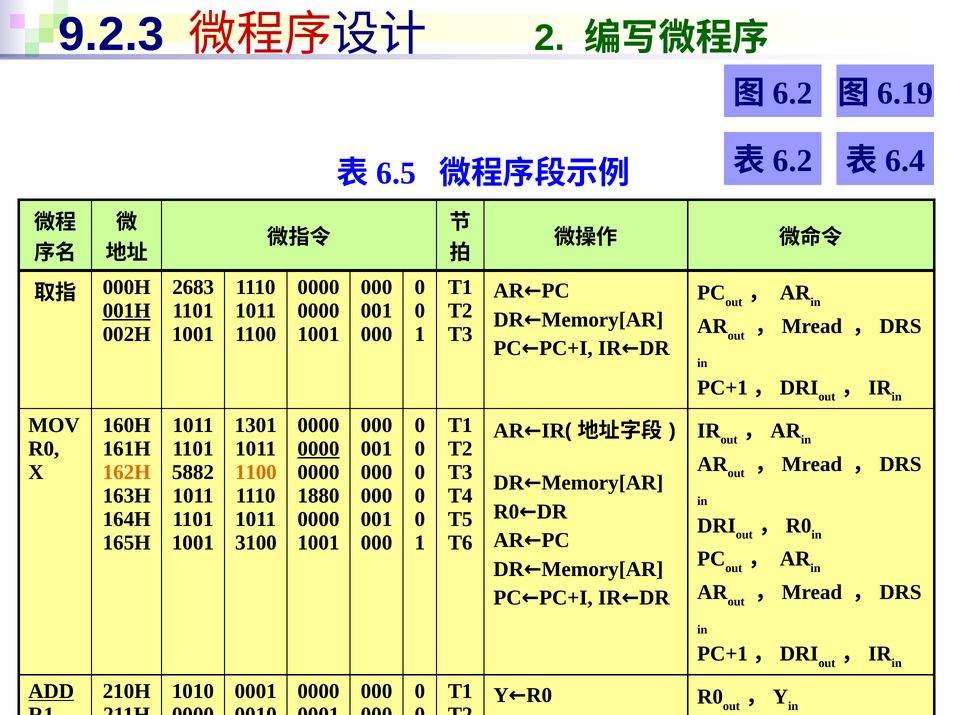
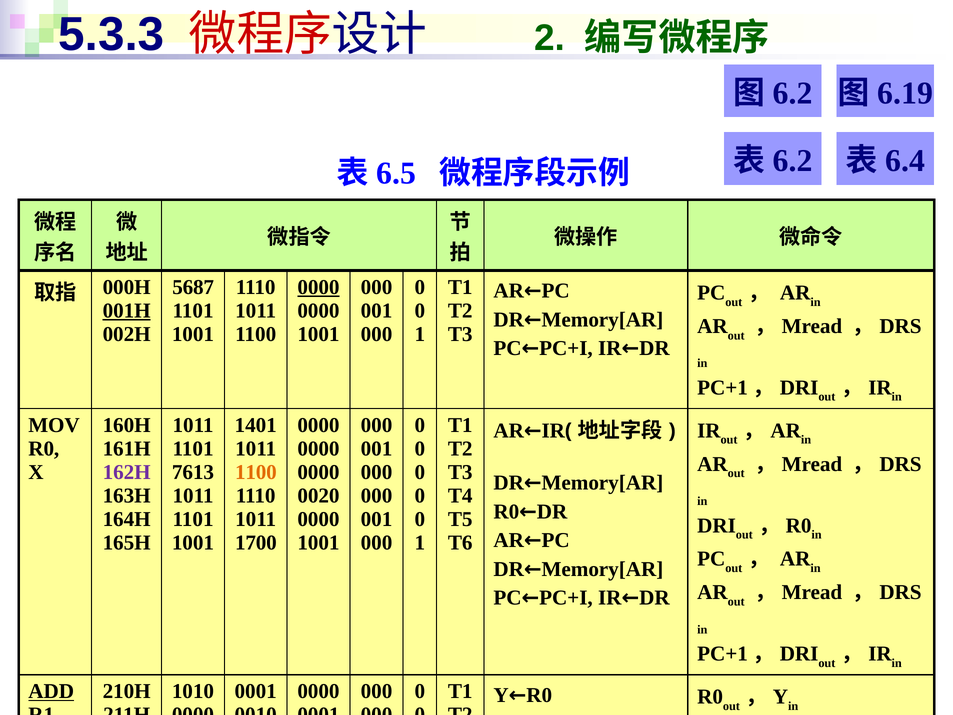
9.2.3: 9.2.3 -> 5.3.3 (111, 34)
2683: 2683 -> 5687 (193, 287)
0000 underline: none -> present (318, 287)
1301: 1301 -> 1401 (256, 425)
0000 underline: present -> none (318, 448)
162H colour: orange -> purple (127, 472)
5882: 5882 -> 7613 (193, 472)
1880: 1880 -> 0020 (318, 496)
3100: 3100 -> 1700 (256, 543)
